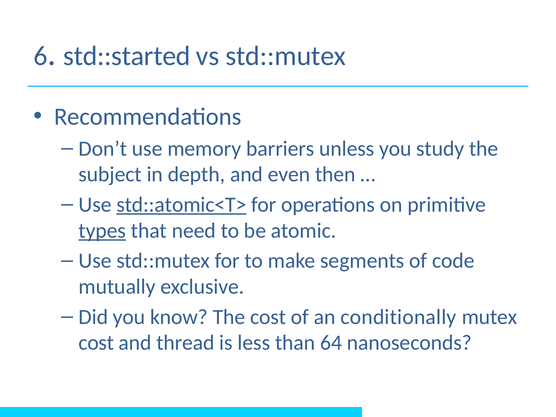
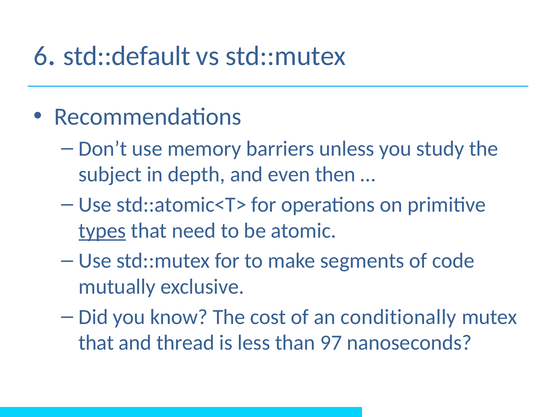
std::started: std::started -> std::default (127, 56)
std::atomic<T> underline: present -> none (181, 205)
cost: cost -> that (96, 343)
64: 64 -> 97 (331, 343)
